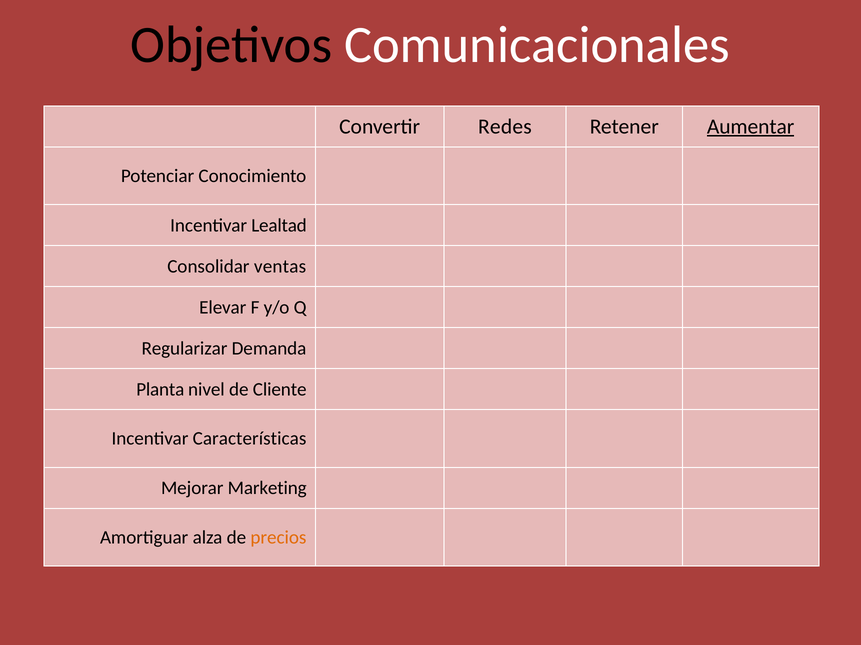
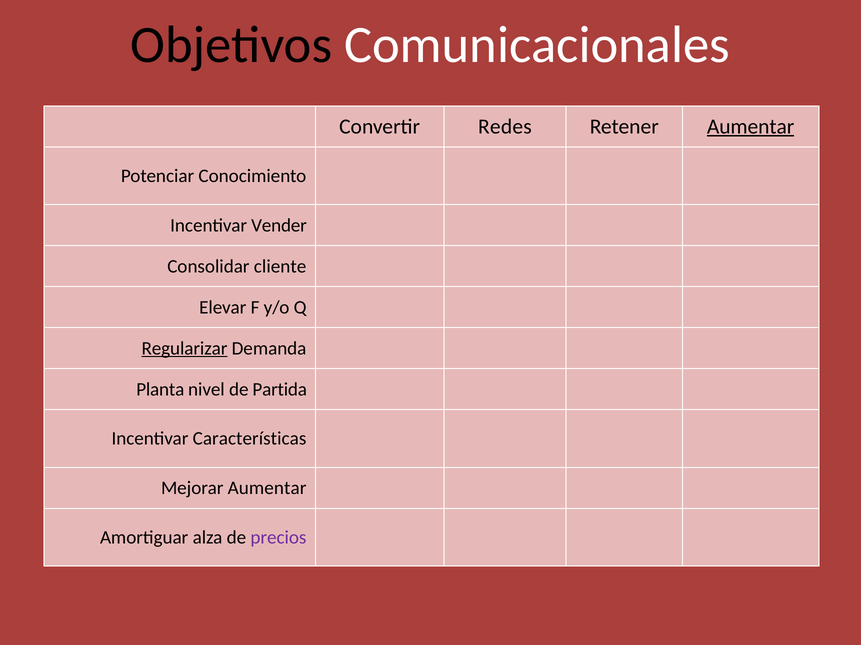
Lealtad: Lealtad -> Vender (279, 226)
ventas: ventas -> cliente (280, 267)
Regularizar underline: none -> present (184, 349)
Cliente: Cliente -> Partida (280, 390)
Mejorar Marketing: Marketing -> Aumentar (267, 489)
precios colour: orange -> purple (278, 538)
